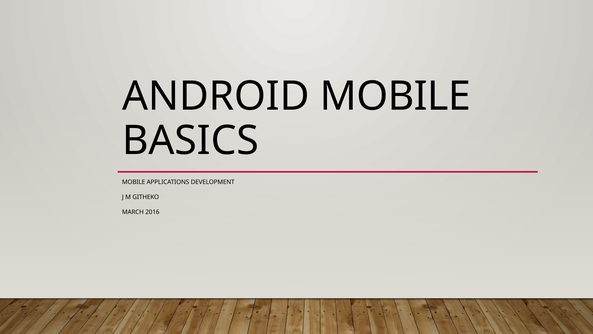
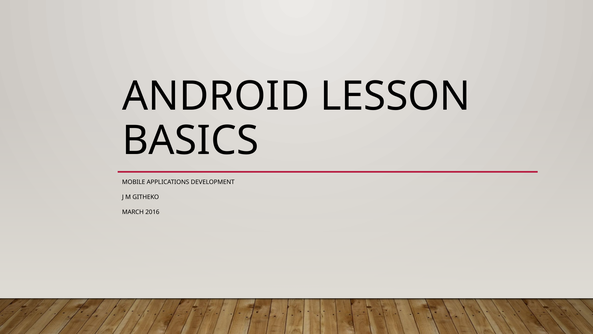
ANDROID MOBILE: MOBILE -> LESSON (395, 96)
